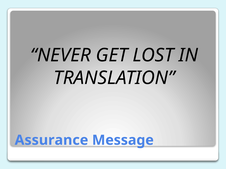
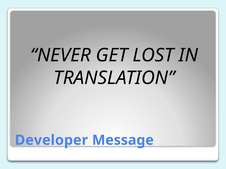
Assurance: Assurance -> Developer (51, 141)
